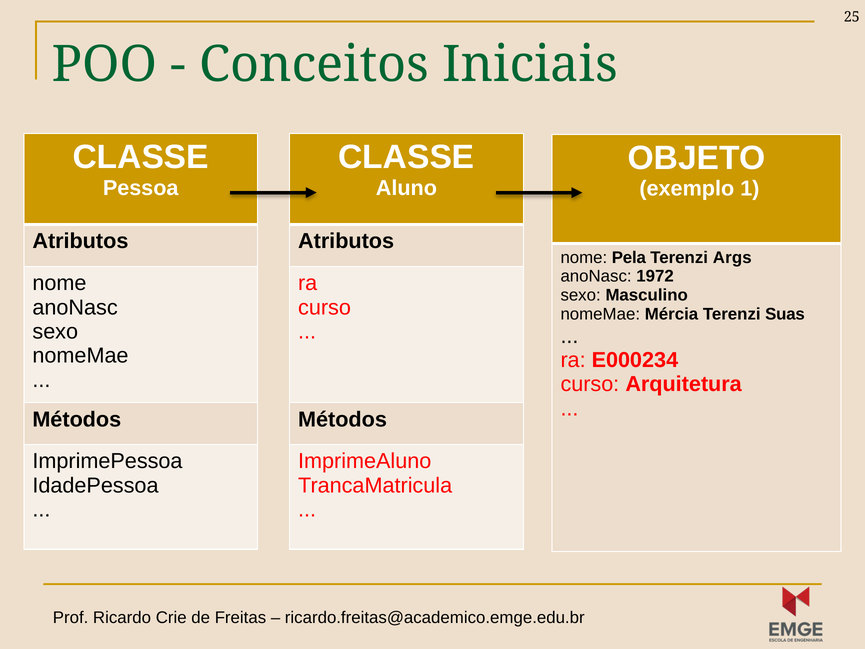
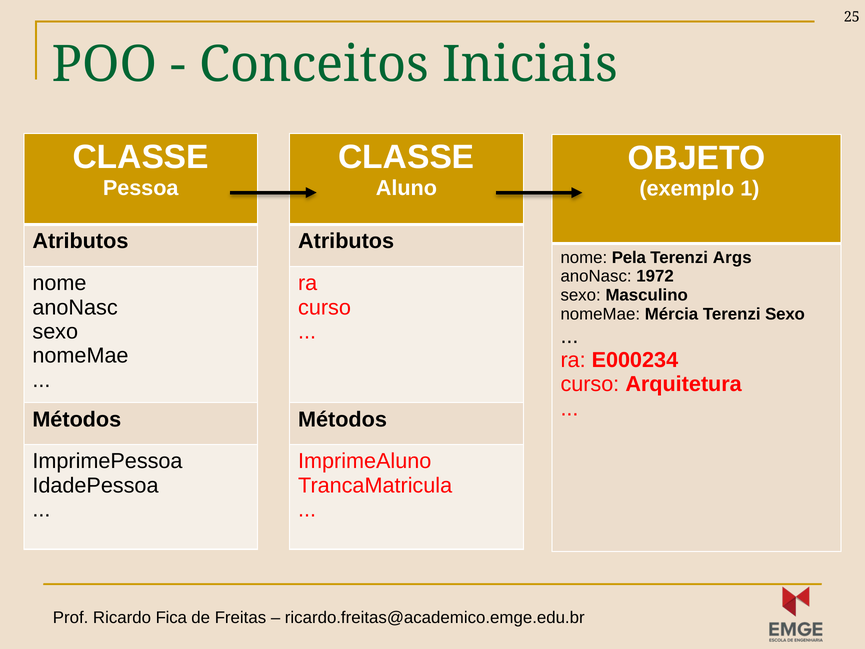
Terenzi Suas: Suas -> Sexo (785, 314)
Crie: Crie -> Fica (171, 617)
